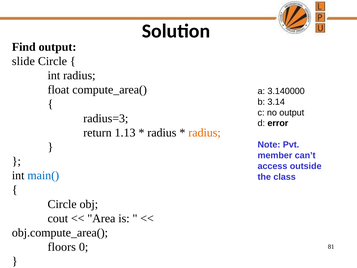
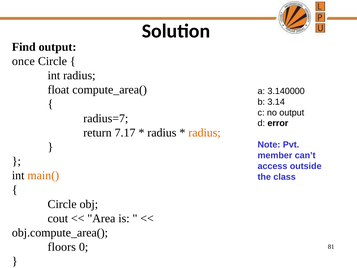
slide: slide -> once (23, 61)
radius=3: radius=3 -> radius=7 (106, 118)
1.13: 1.13 -> 7.17 (125, 133)
main( colour: blue -> orange (43, 175)
